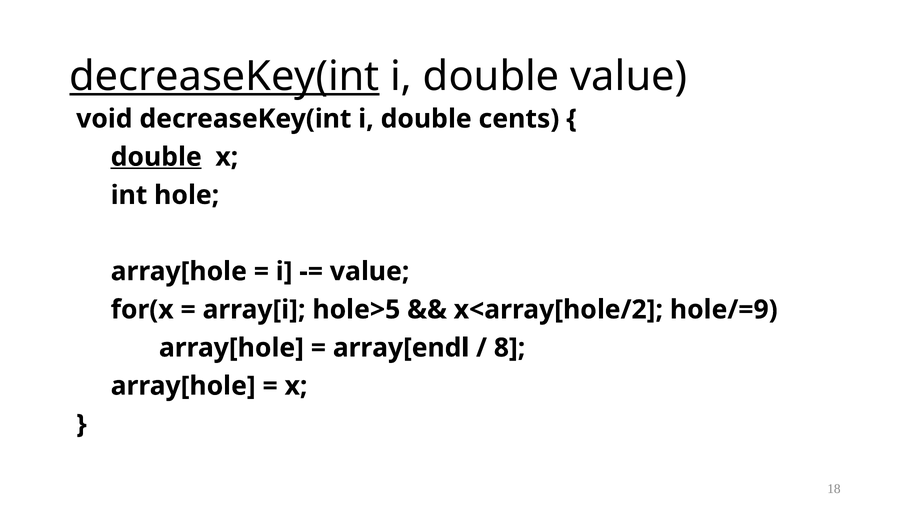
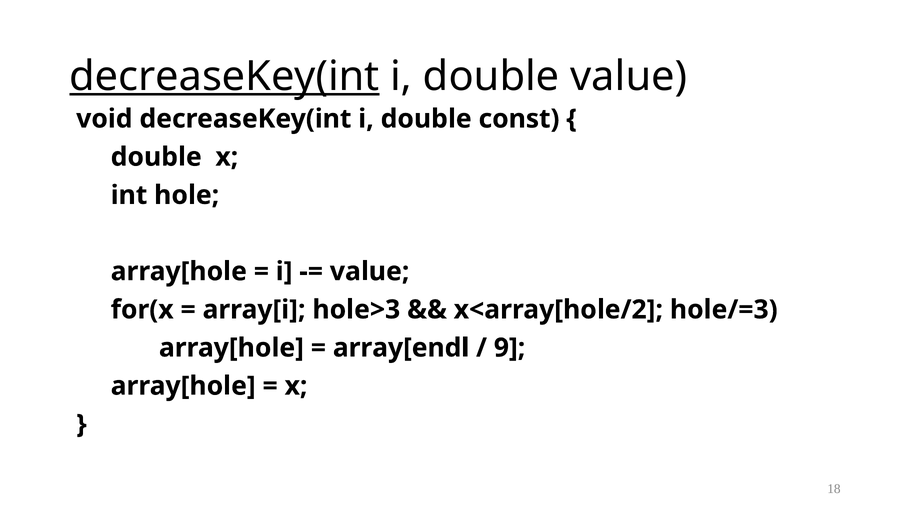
cents: cents -> const (519, 119)
double underline: present -> none (156, 157)
hole>5: hole>5 -> hole>3 (356, 310)
hole/=9: hole/=9 -> hole/=3 (724, 310)
8: 8 -> 9 (510, 348)
